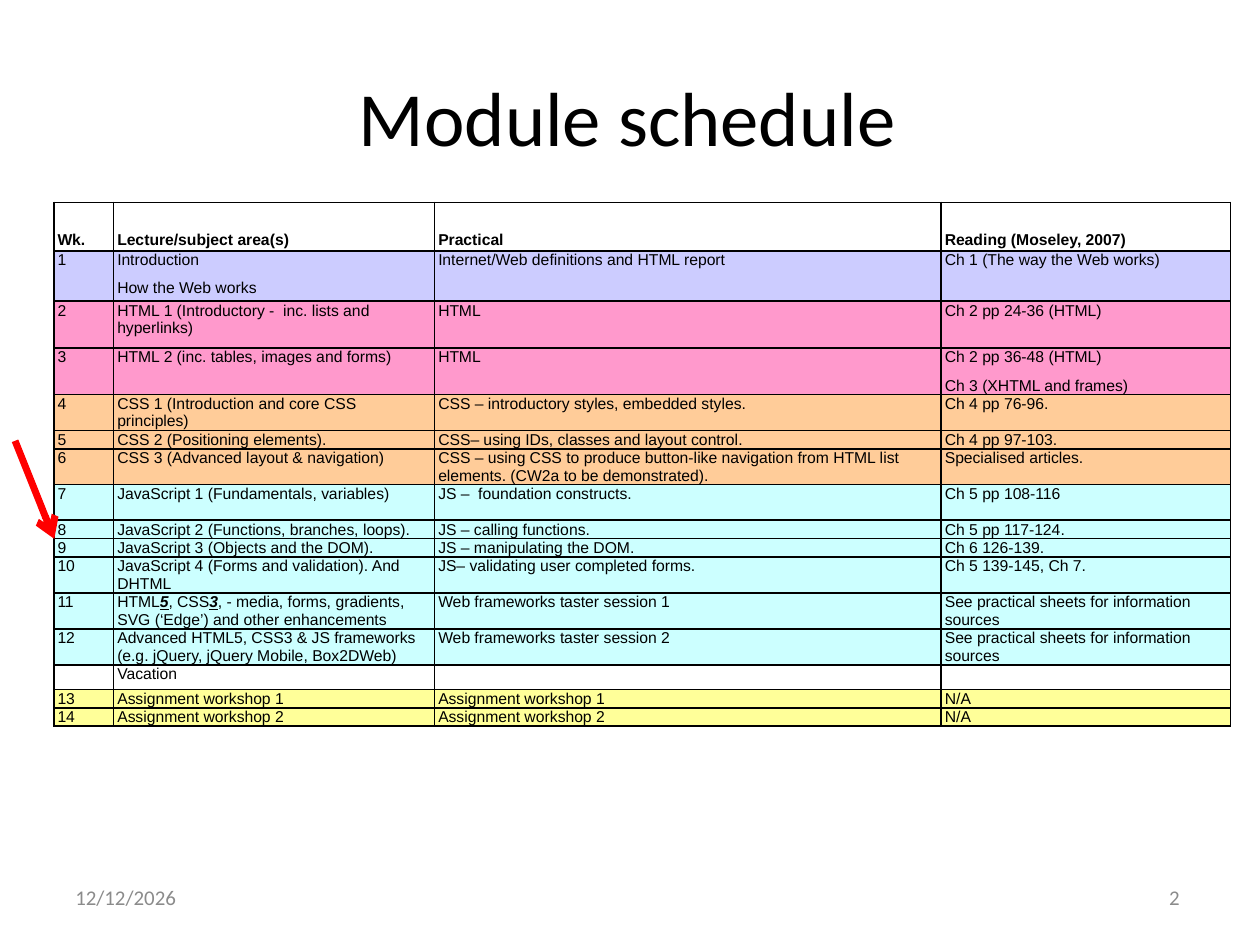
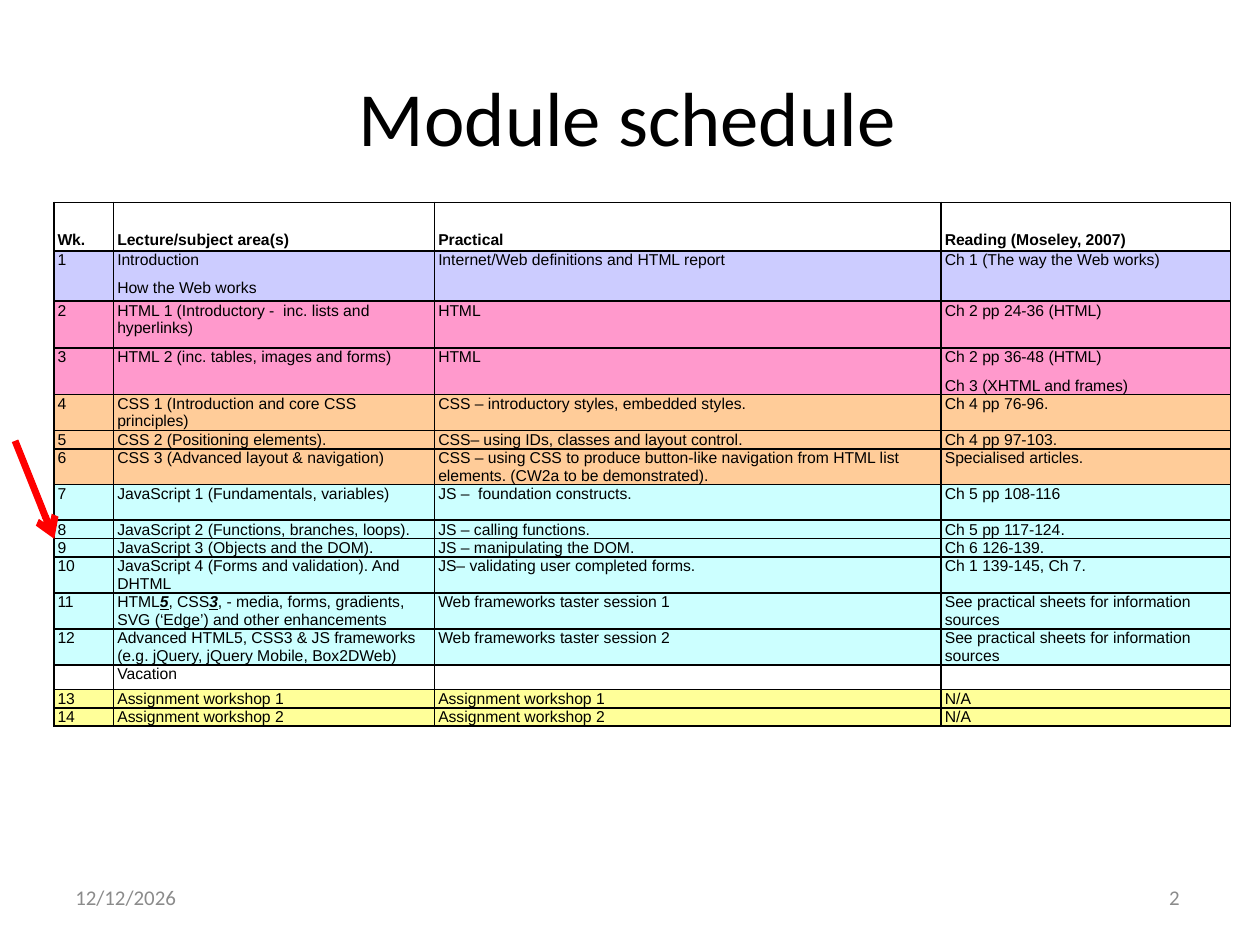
forms Ch 5: 5 -> 1 (973, 567)
